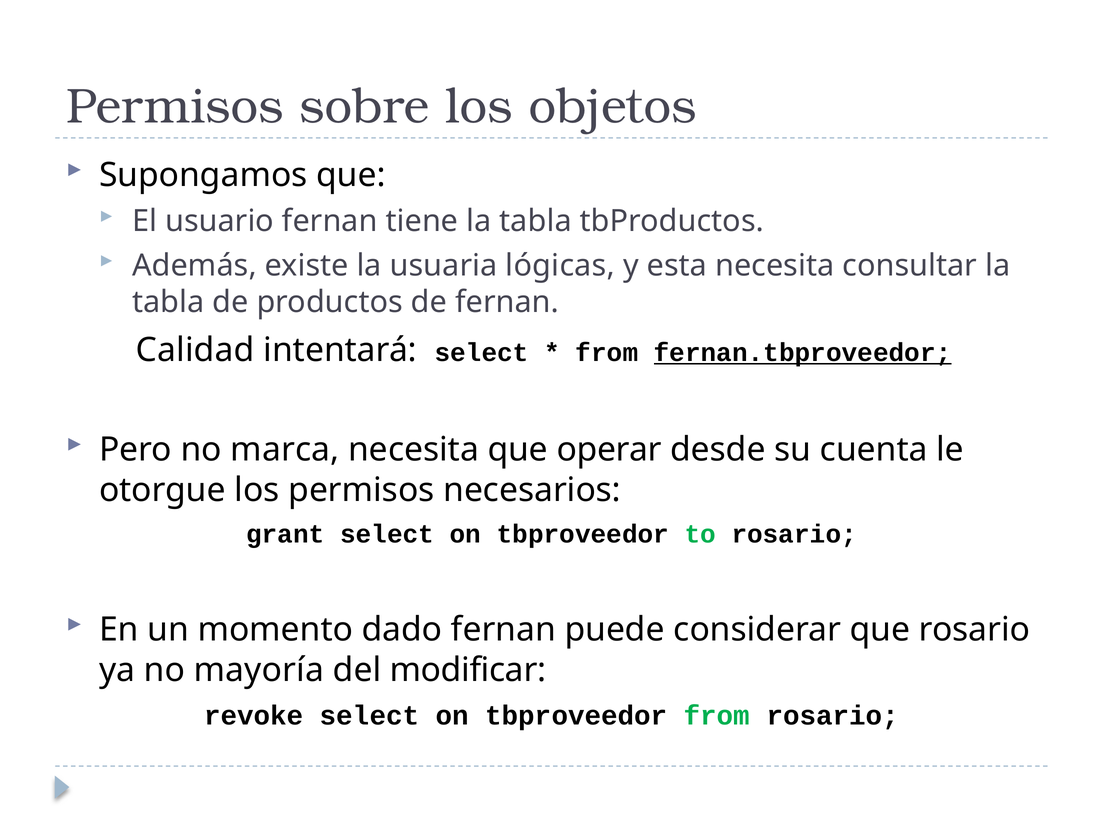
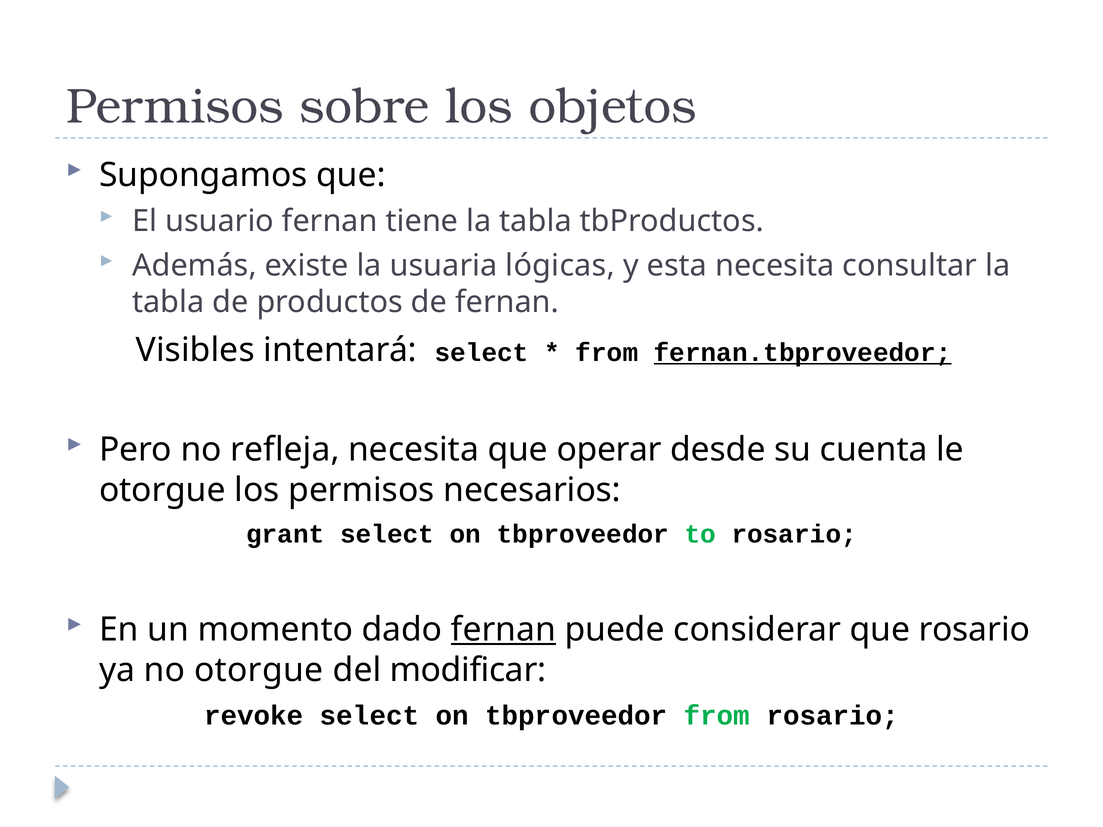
Calidad: Calidad -> Visibles (195, 350)
marca: marca -> refleja (285, 450)
fernan underline: none -> present (503, 630)
no mayoría: mayoría -> otorgue (259, 670)
